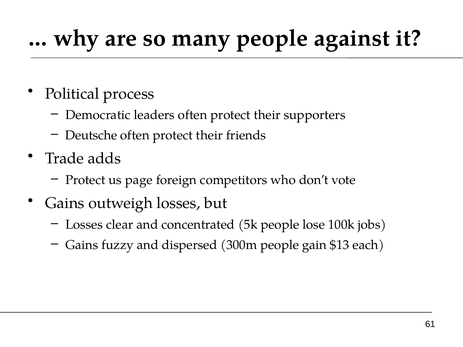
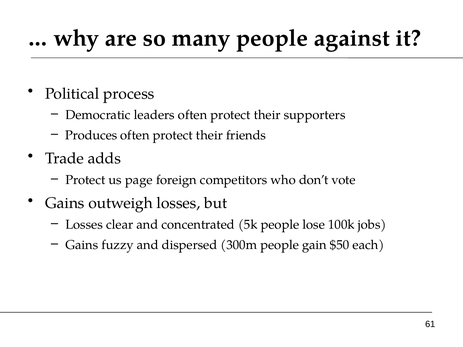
Deutsche: Deutsche -> Produces (91, 135)
$13: $13 -> $50 (340, 245)
